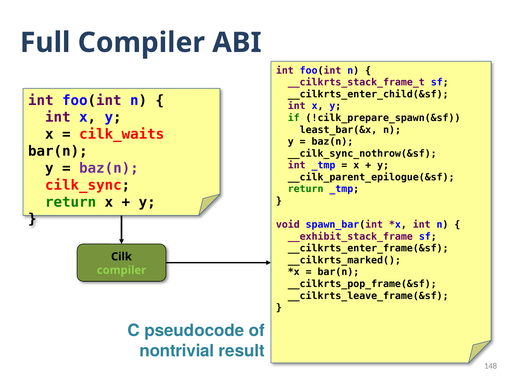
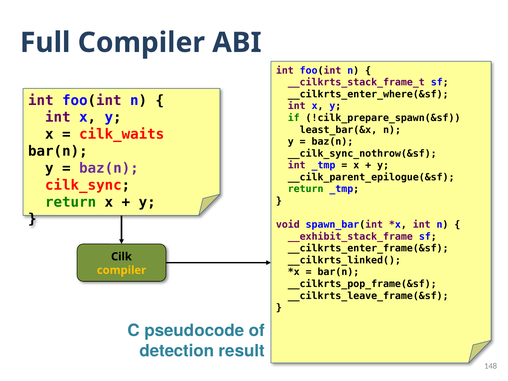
__cilkrts_enter_child(&sf: __cilkrts_enter_child(&sf -> __cilkrts_enter_where(&sf (368, 94)
__cilkrts_marked(: __cilkrts_marked( -> __cilkrts_linked( (344, 260)
compiler colour: light green -> yellow (121, 270)
nontrivial: nontrivial -> detection (177, 351)
